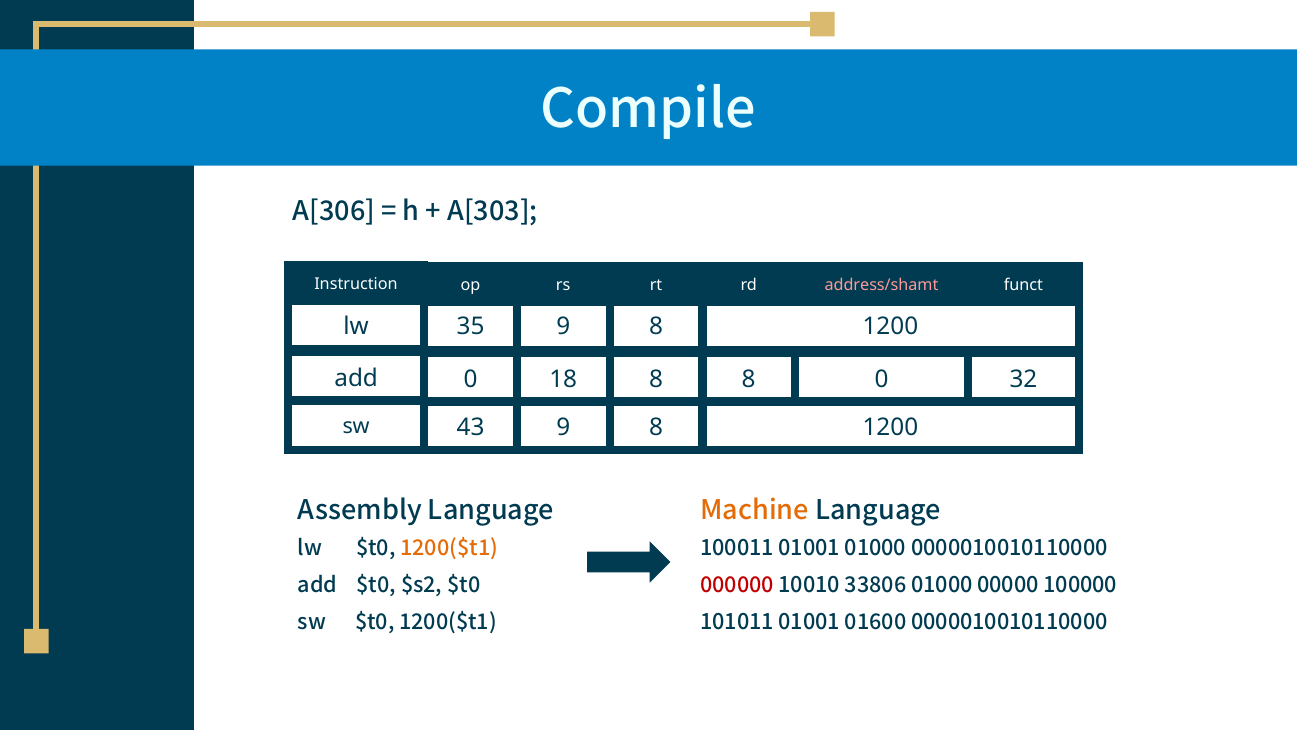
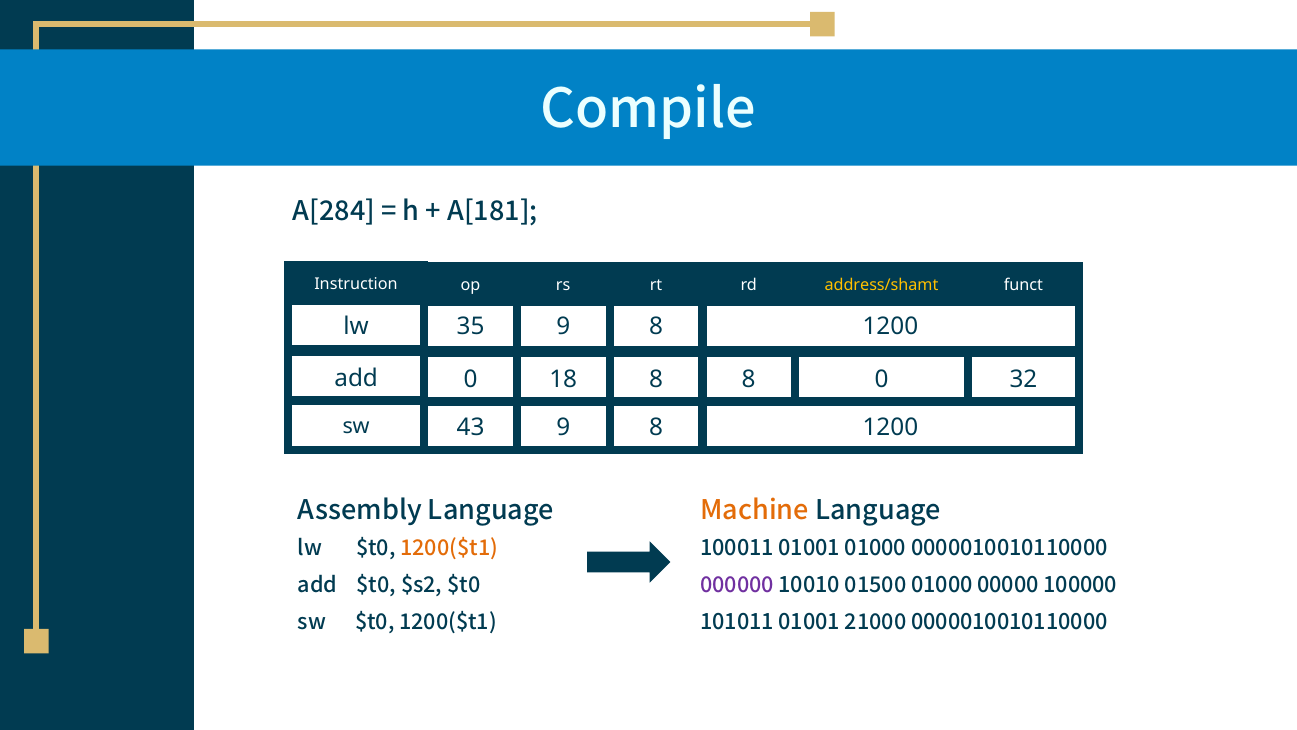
A[306: A[306 -> A[284 (334, 211)
A[303: A[303 -> A[181 (493, 211)
address/shamt colour: pink -> yellow (882, 285)
000000 colour: red -> purple (737, 585)
33806: 33806 -> 01500 (876, 585)
01600: 01600 -> 21000 (876, 622)
